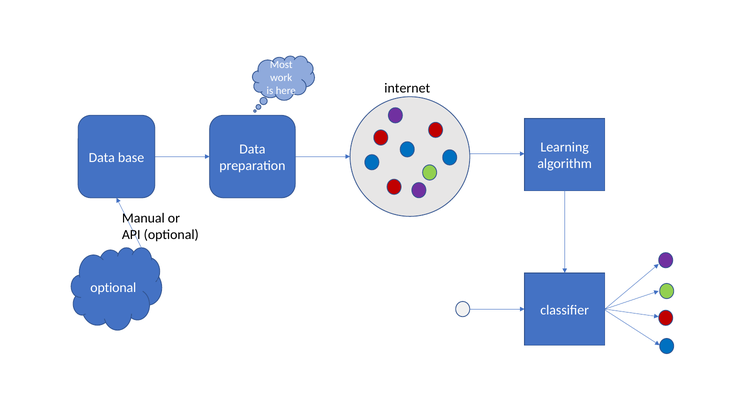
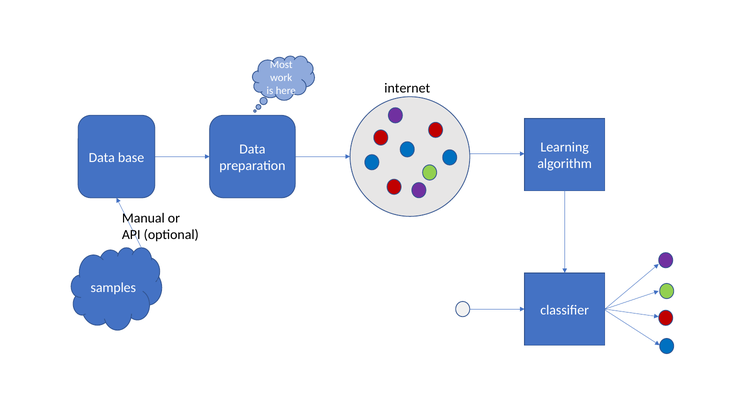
optional: optional -> samples (113, 288)
